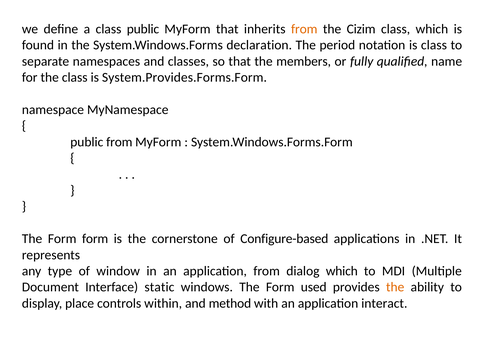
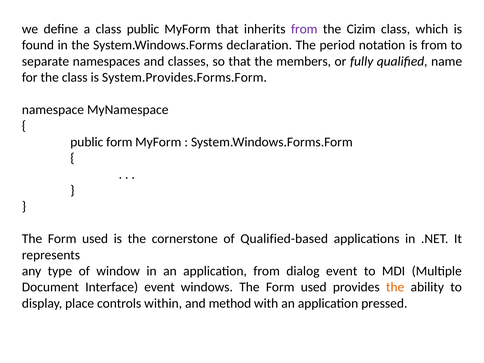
from colour: orange -> purple (304, 29)
is class: class -> from (434, 45)
public from: from -> form (119, 142)
form: form -> used (95, 239)
Configure-based: Configure-based -> Qualified-based (284, 239)
dialog which: which -> event (342, 271)
Interface static: static -> event (160, 287)
interact: interact -> pressed (384, 303)
